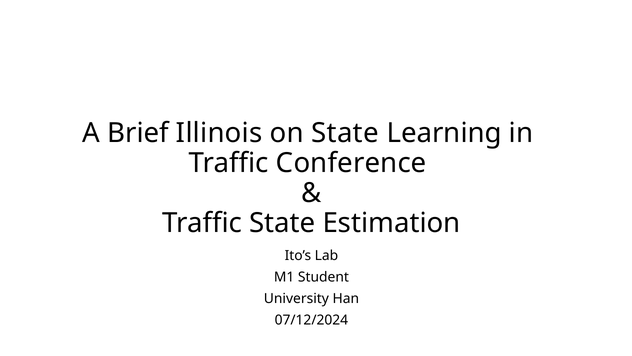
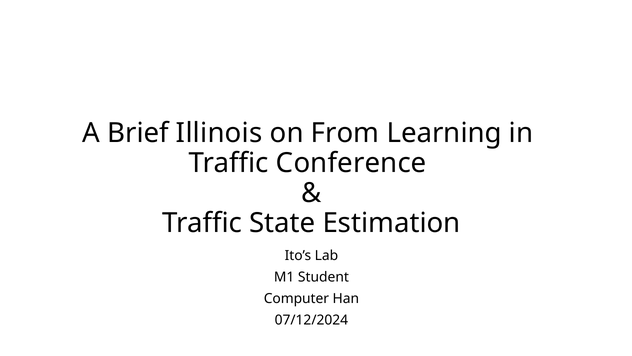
on State: State -> From (345, 133)
University: University -> Computer (296, 298)
